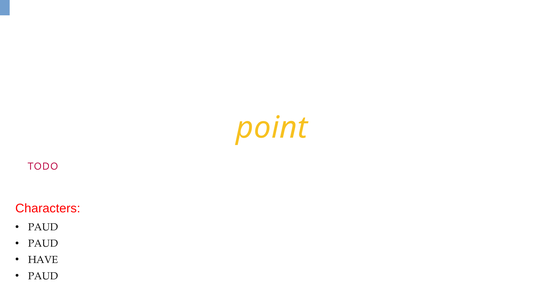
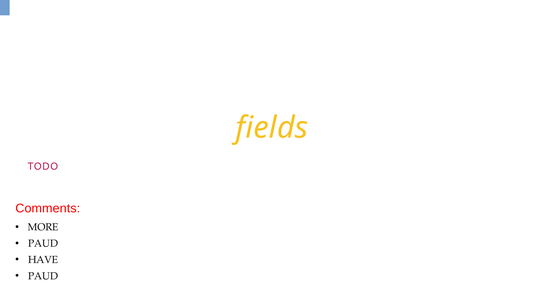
point: point -> fields (272, 128)
Characters: Characters -> Comments (48, 209)
PAUD: PAUD -> MORE (43, 228)
